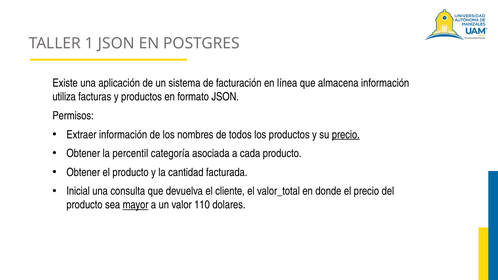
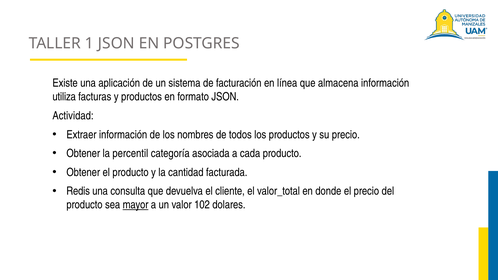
Permisos: Permisos -> Actividad (73, 116)
precio underline: present -> none (346, 135)
Inicial: Inicial -> Redis (78, 191)
110: 110 -> 102 (202, 205)
